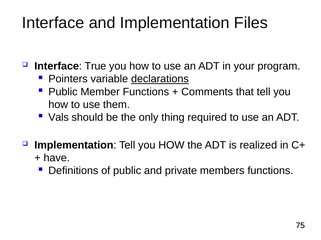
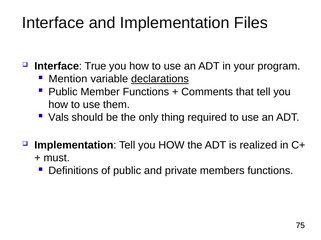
Pointers: Pointers -> Mention (68, 79)
have: have -> must (57, 158)
